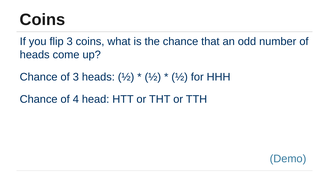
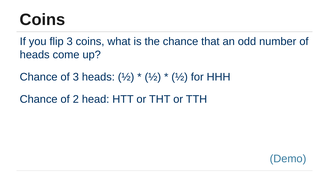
4: 4 -> 2 (76, 99)
